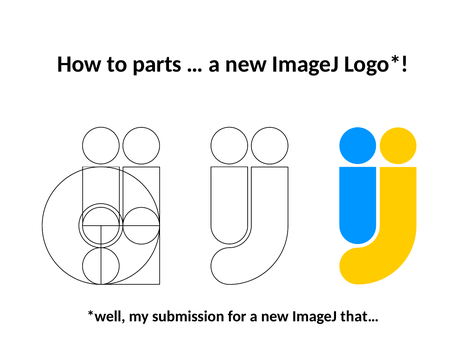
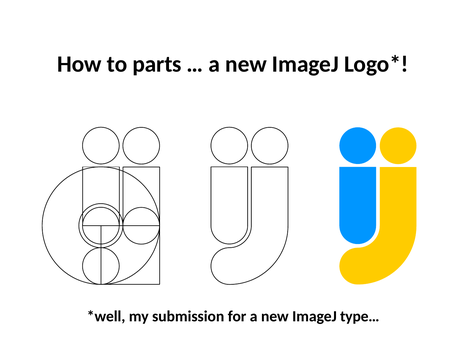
that…: that… -> type… (360, 316)
